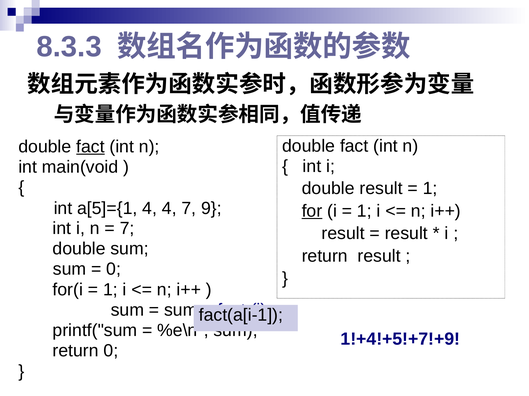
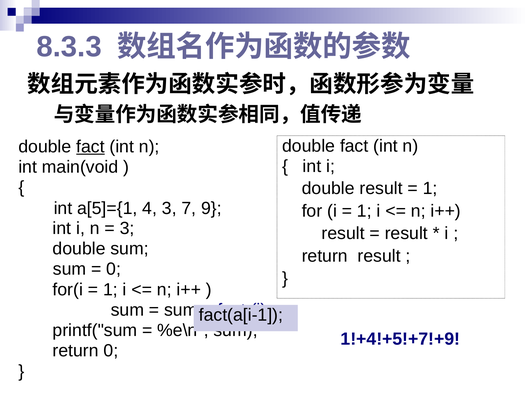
4 4: 4 -> 3 (169, 209)
for underline: present -> none (312, 211)
7: 7 -> 3 (127, 229)
